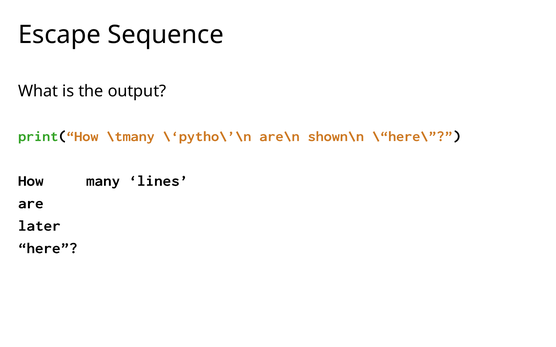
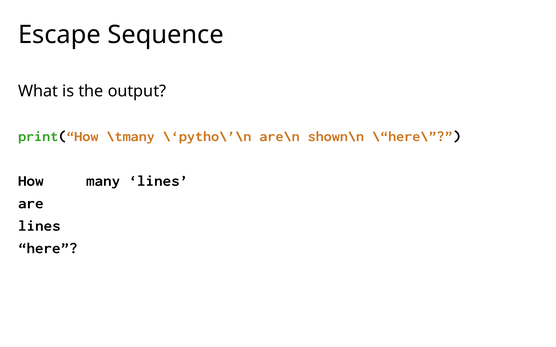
later: later -> lines (39, 226)
